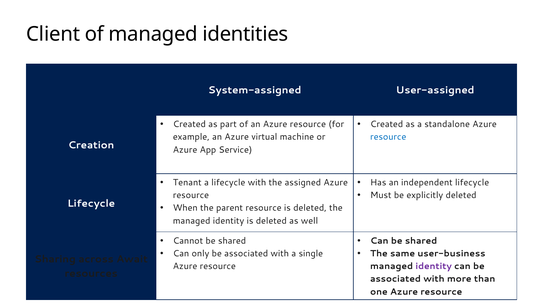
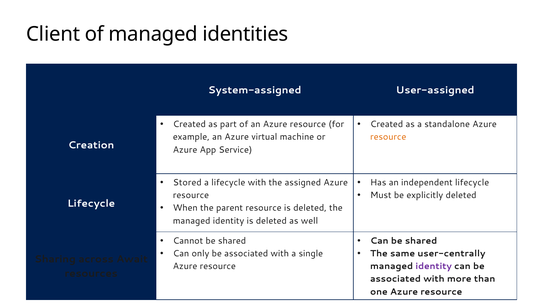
resource colour: blue -> orange (388, 137)
Tenant: Tenant -> Stored (187, 183)
user-business: user-business -> user-centrally (451, 254)
